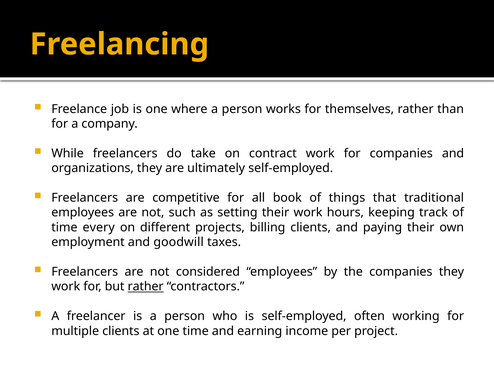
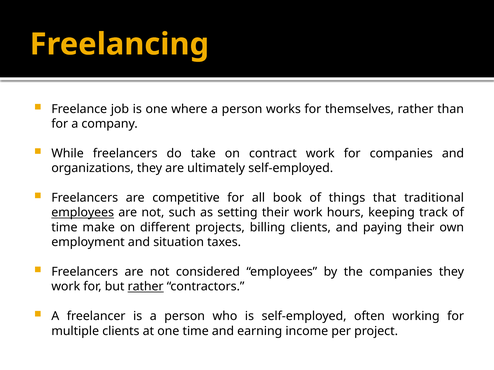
employees underline: none -> present (83, 213)
every: every -> make (99, 228)
goodwill: goodwill -> situation (179, 242)
